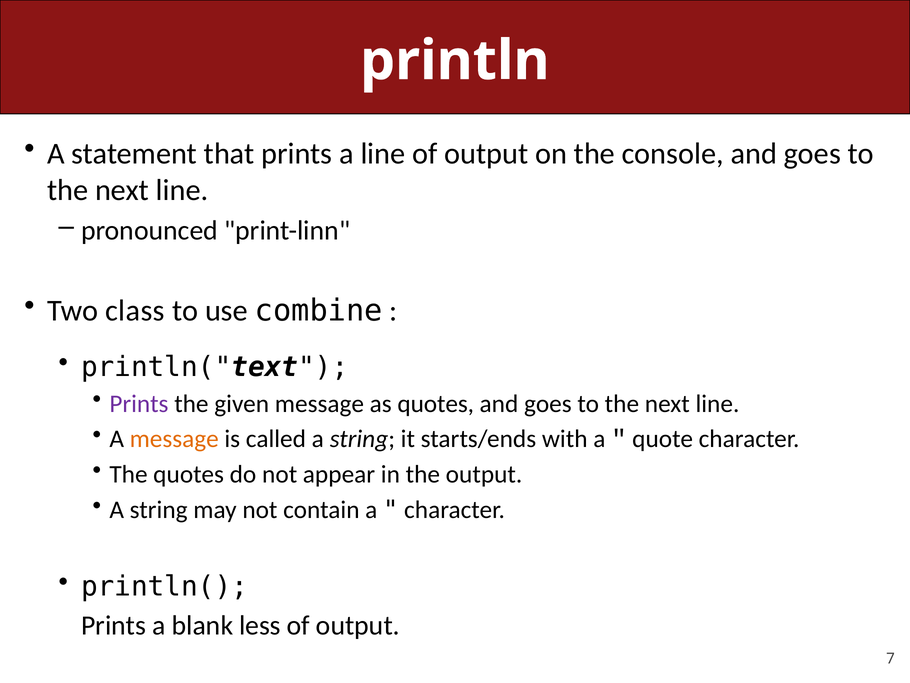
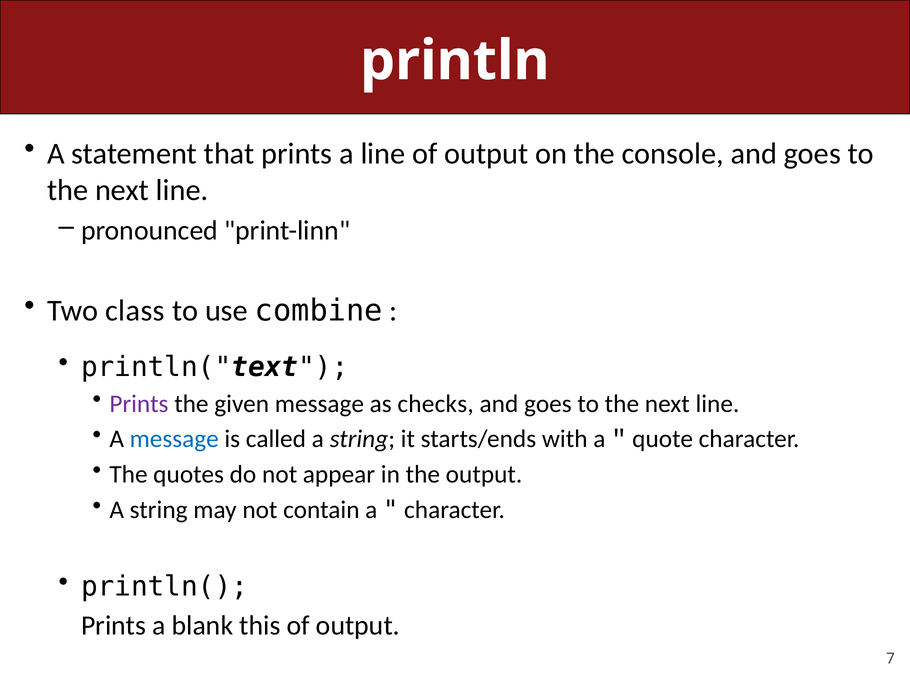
as quotes: quotes -> checks (436, 403)
message colour: orange -> blue (174, 439)
less: less -> this (260, 625)
